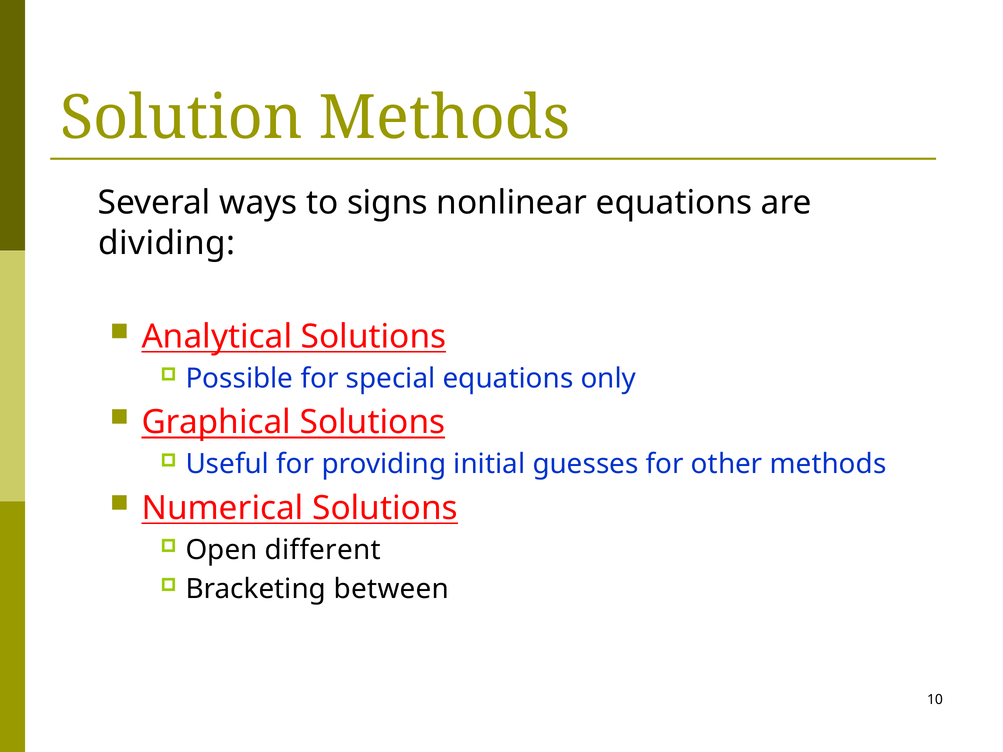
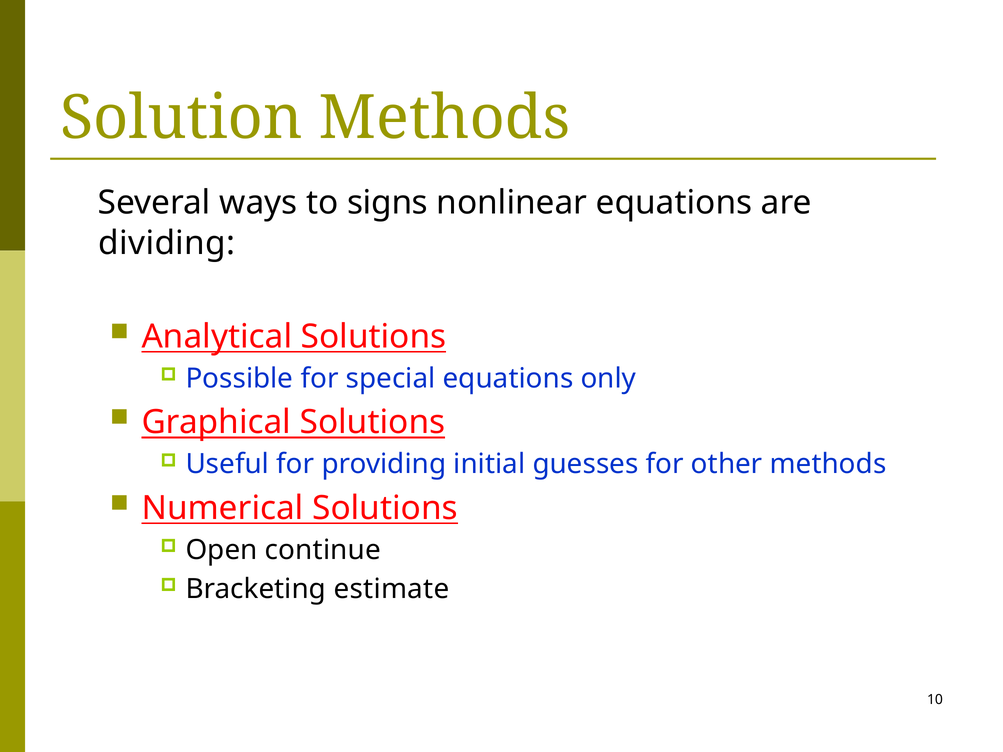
different: different -> continue (323, 550)
between: between -> estimate (391, 589)
